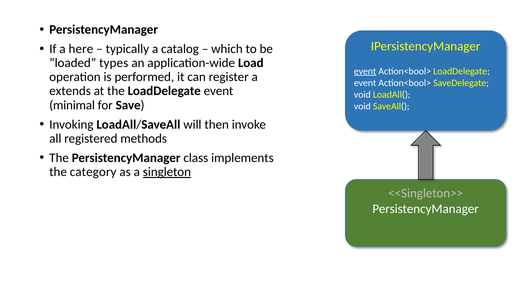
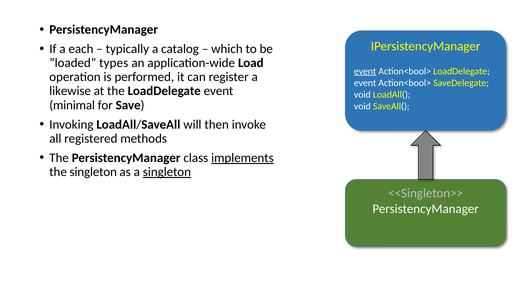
here: here -> each (81, 49)
extends: extends -> likewise (70, 91)
implements underline: none -> present (242, 158)
the category: category -> singleton (93, 172)
